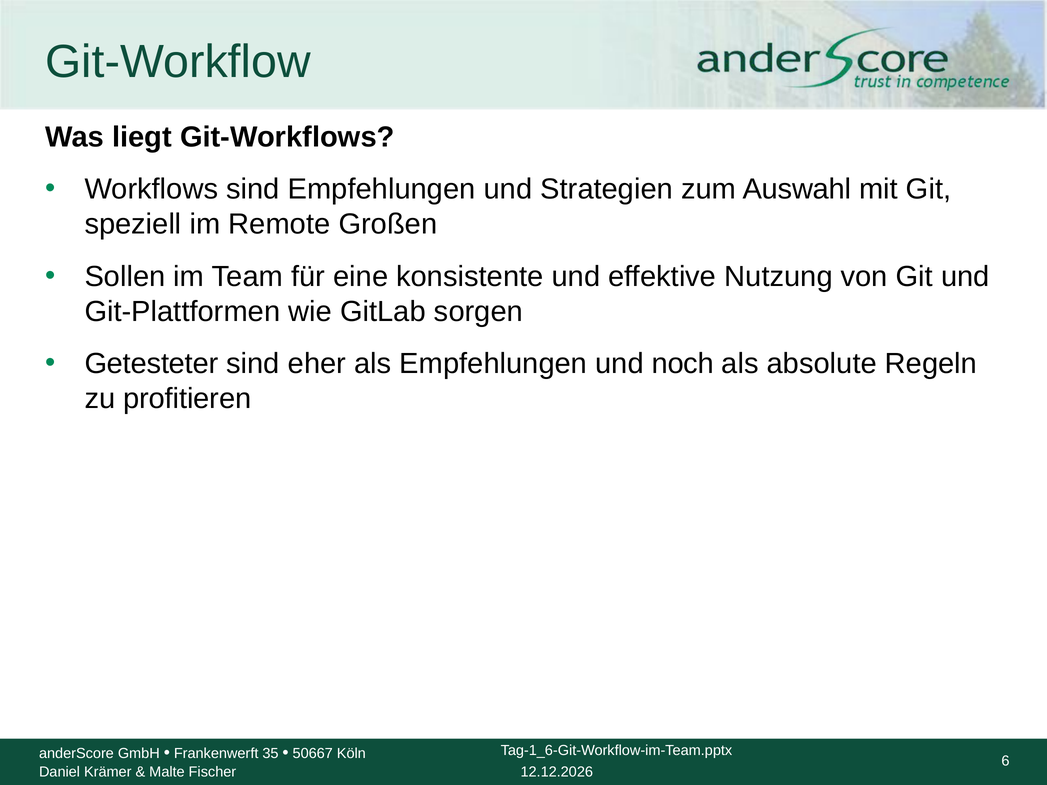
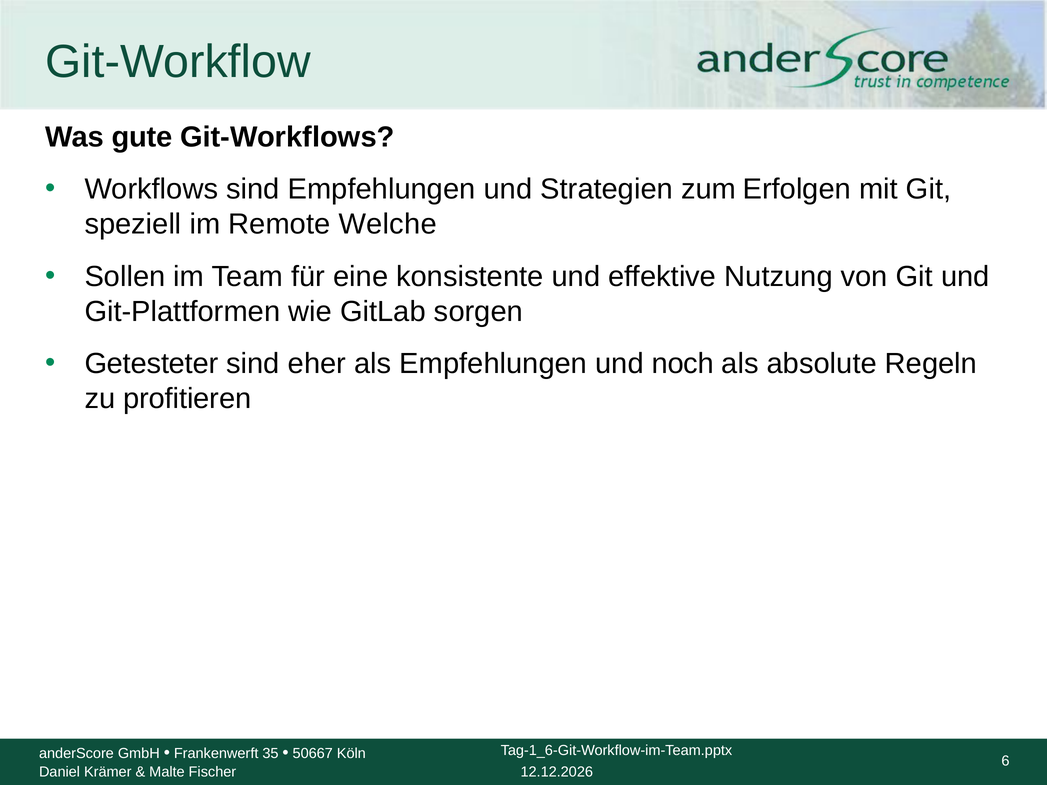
liegt: liegt -> gute (142, 137)
Auswahl: Auswahl -> Erfolgen (797, 189)
Großen: Großen -> Welche (388, 224)
